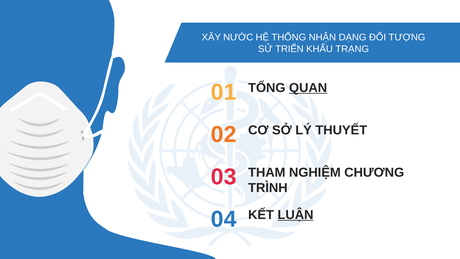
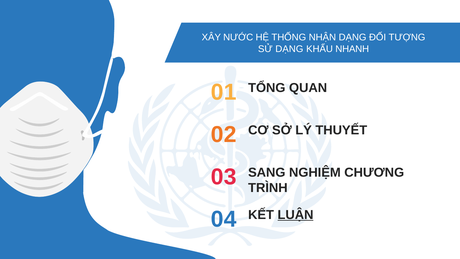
SỬ TRIỂN: TRIỂN -> DẠNG (289, 49)
TRẠNG: TRẠNG -> NHANH (352, 49)
QUAN underline: present -> none (308, 88)
THAM: THAM -> SANG (267, 172)
